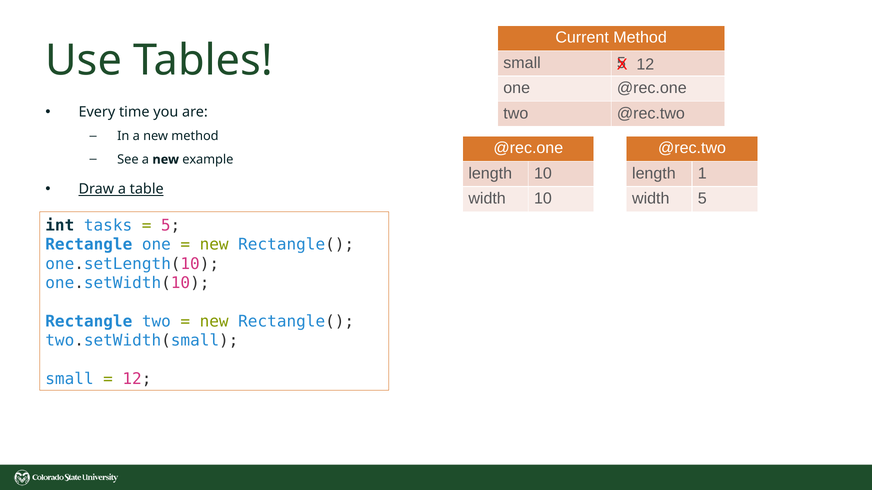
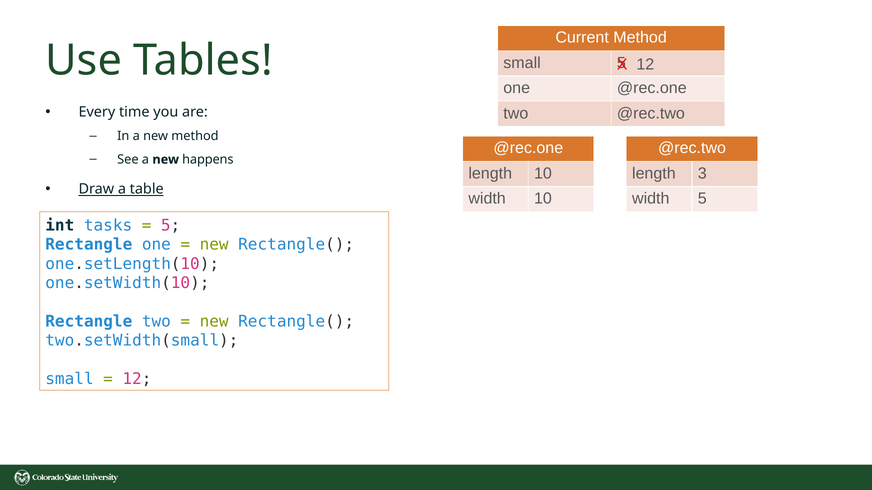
example: example -> happens (208, 160)
1: 1 -> 3 (702, 174)
